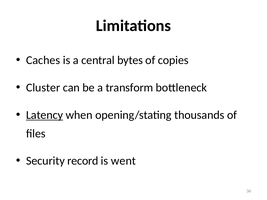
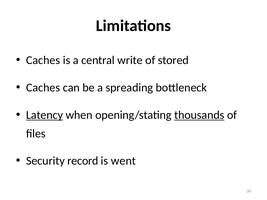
bytes: bytes -> write (130, 60)
copies: copies -> stored (173, 60)
Cluster: Cluster -> Caches (43, 88)
transform: transform -> spreading (129, 88)
thousands underline: none -> present (199, 115)
